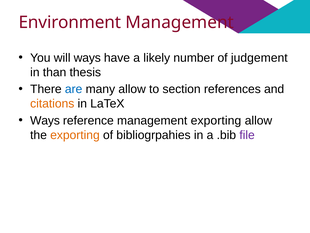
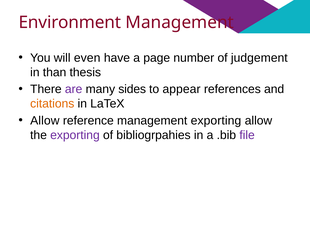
will ways: ways -> even (87, 58)
likely: likely -> page (157, 58)
are colour: blue -> purple (74, 89)
many allow: allow -> sides (132, 89)
section: section -> appear (182, 89)
Ways: Ways -> Allow (45, 120)
exporting colour: orange -> purple (75, 135)
